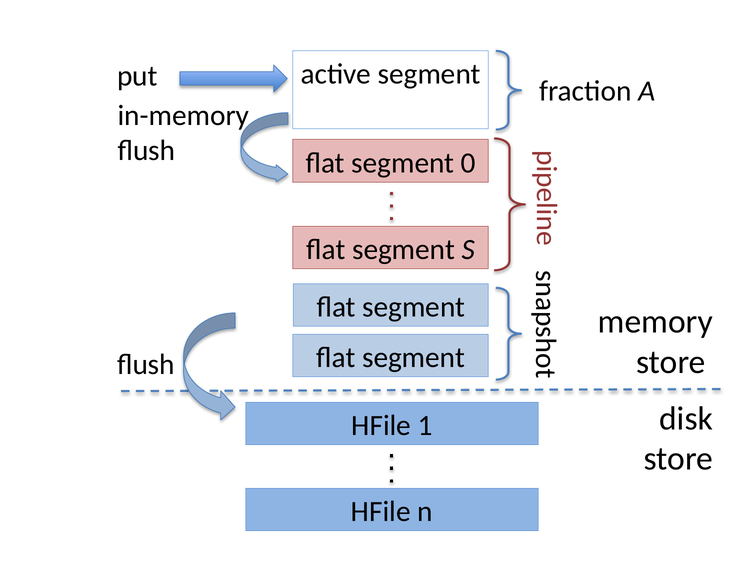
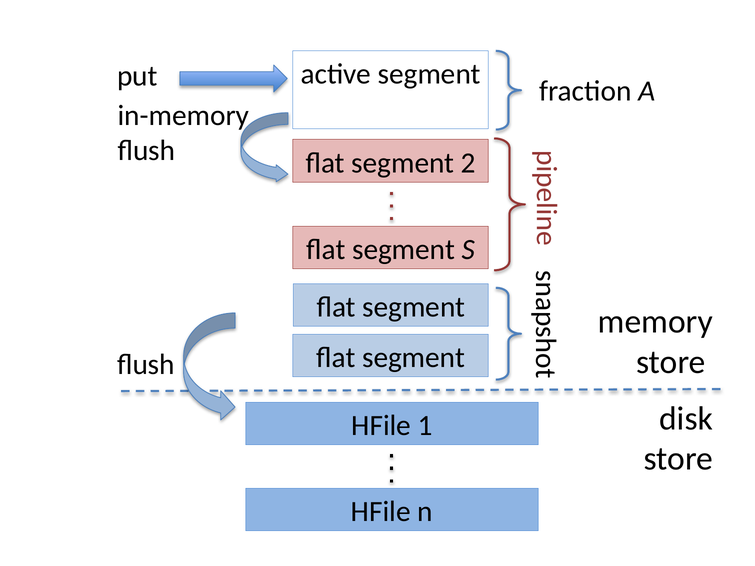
0: 0 -> 2 (468, 163)
